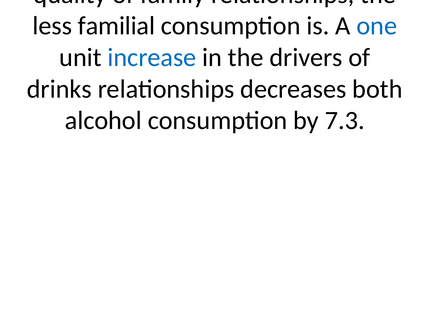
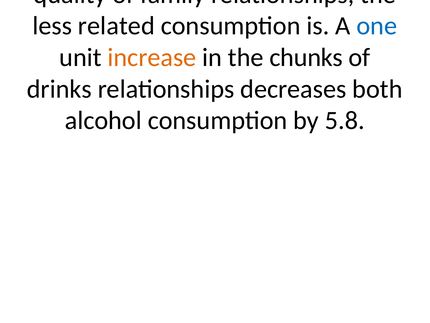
familial: familial -> related (116, 26)
increase colour: blue -> orange (152, 57)
drivers: drivers -> chunks (306, 57)
7.3: 7.3 -> 5.8 (345, 120)
